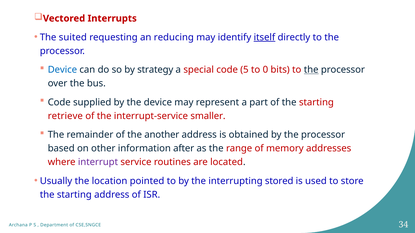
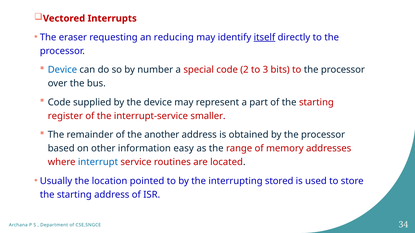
suited: suited -> eraser (73, 37)
strategy: strategy -> number (155, 70)
5: 5 -> 2 (244, 70)
0: 0 -> 3 (265, 70)
the underline: present -> none (311, 70)
retrieve: retrieve -> register (65, 116)
after: after -> easy (184, 149)
interrupt colour: purple -> blue (98, 162)
